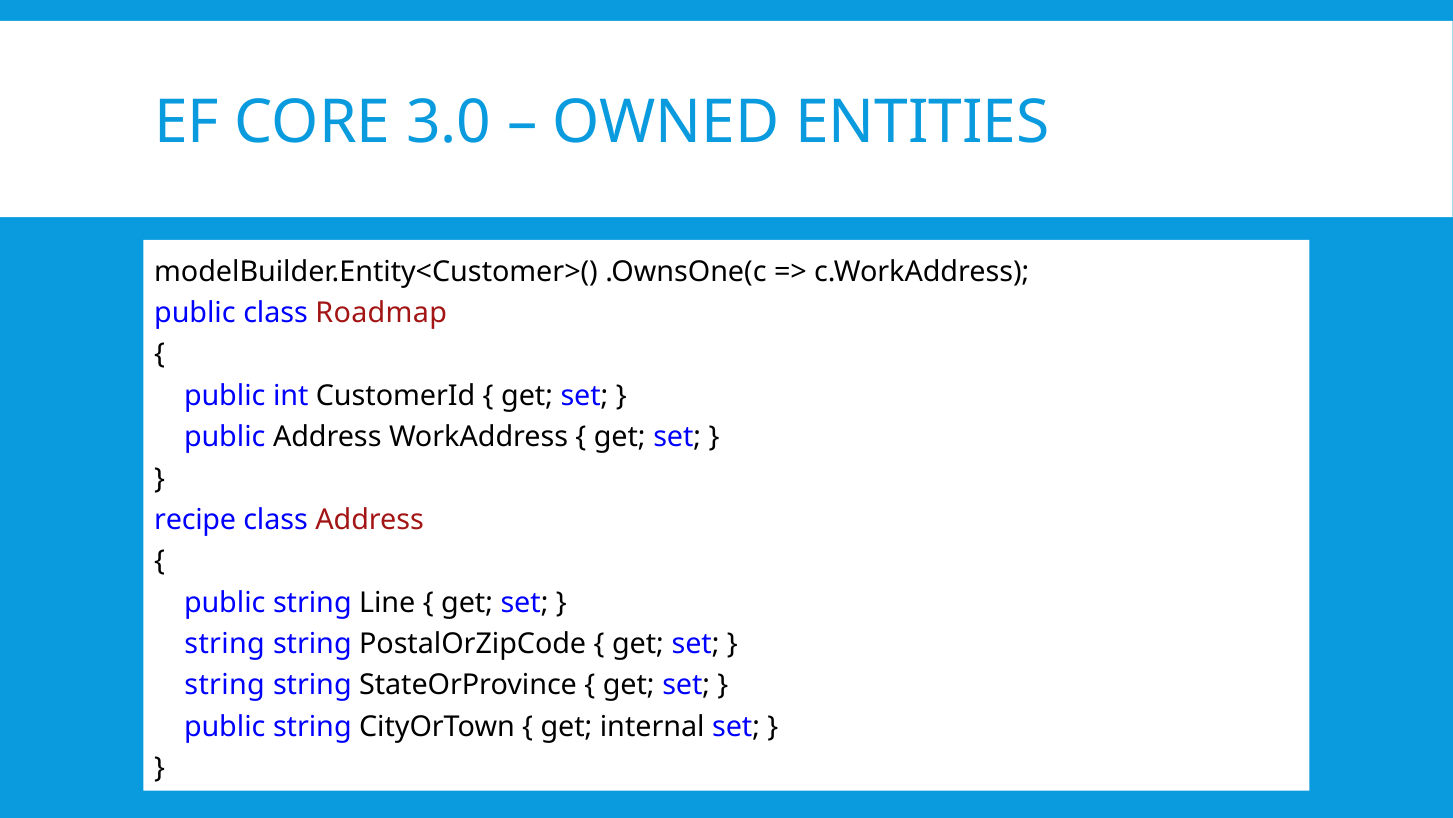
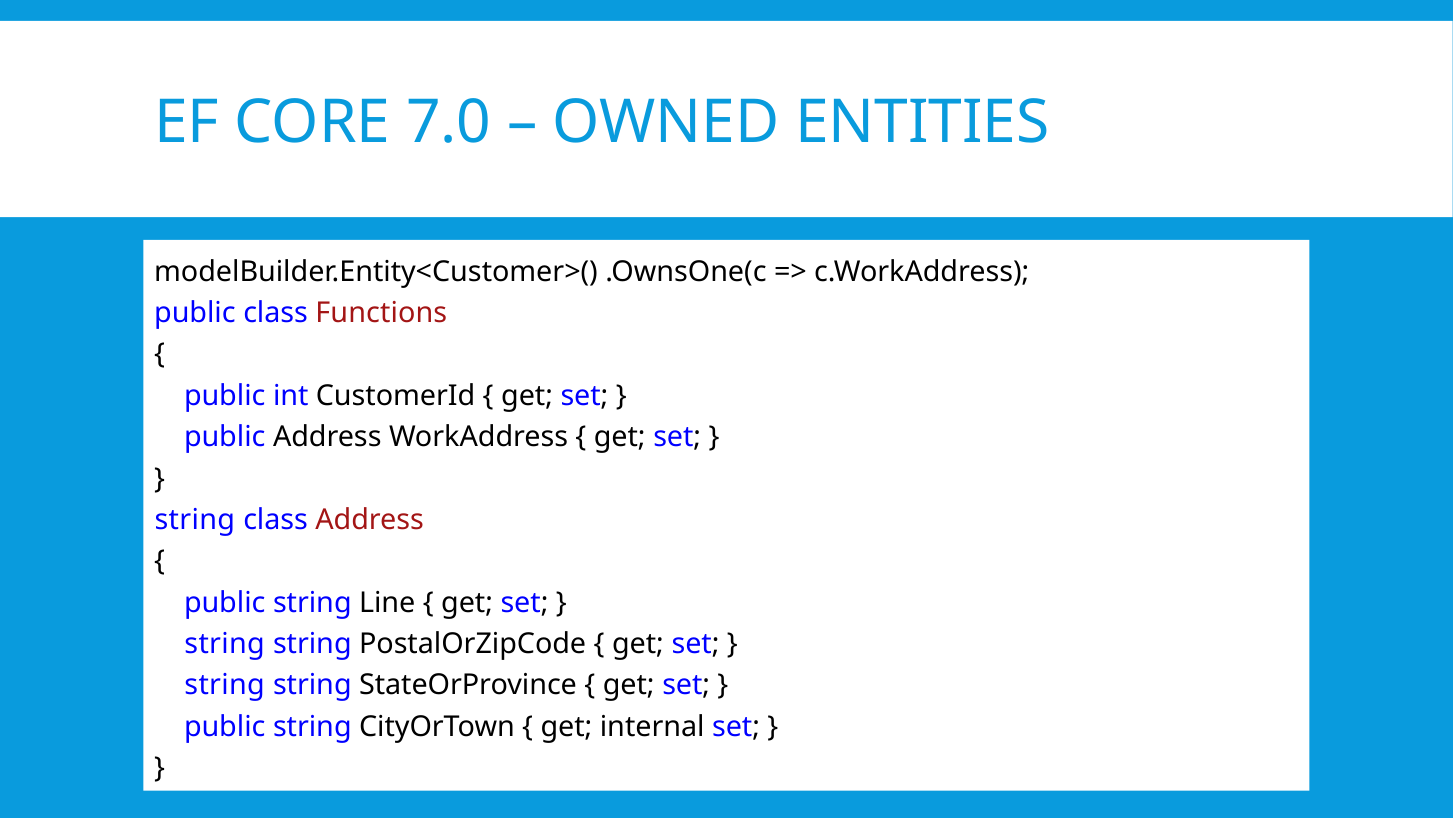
3.0: 3.0 -> 7.0 (449, 122)
Roadmap: Roadmap -> Functions (381, 313)
recipe: recipe -> string (195, 519)
